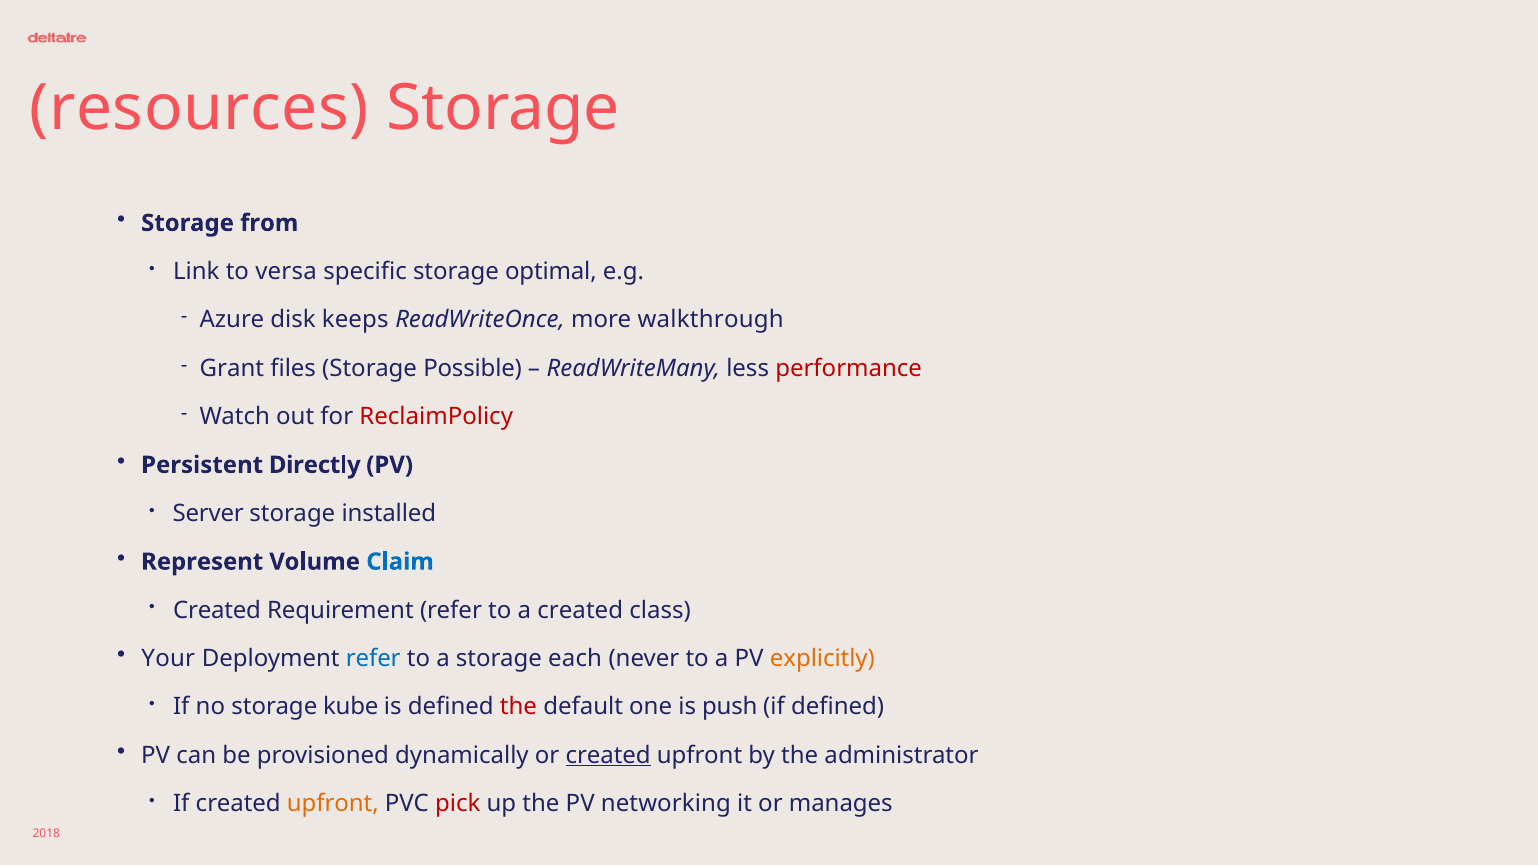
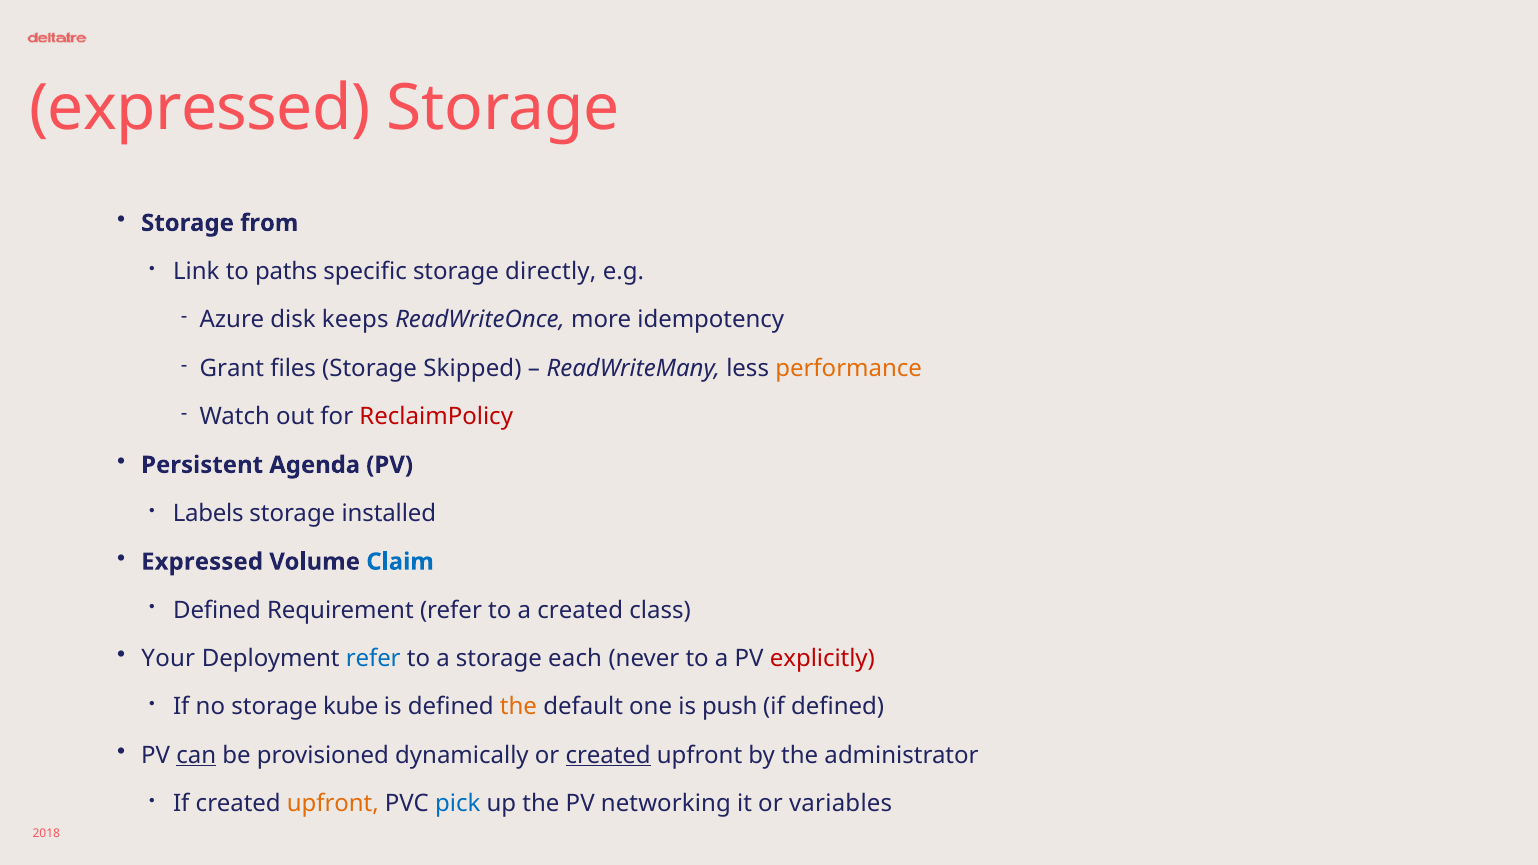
resources: resources -> expressed (200, 108)
versa: versa -> paths (286, 271)
optimal: optimal -> directly (551, 271)
walkthrough: walkthrough -> idempotency (711, 320)
Possible: Possible -> Skipped (472, 368)
performance colour: red -> orange (849, 368)
Directly: Directly -> Agenda (315, 465)
Server: Server -> Labels (208, 513)
Represent: Represent -> Expressed (202, 562)
Created: Created -> Defined (217, 610)
explicitly colour: orange -> red (822, 659)
the colour: red -> orange (518, 707)
can underline: none -> present (196, 755)
pick colour: red -> blue (458, 804)
manages: manages -> variables (841, 804)
